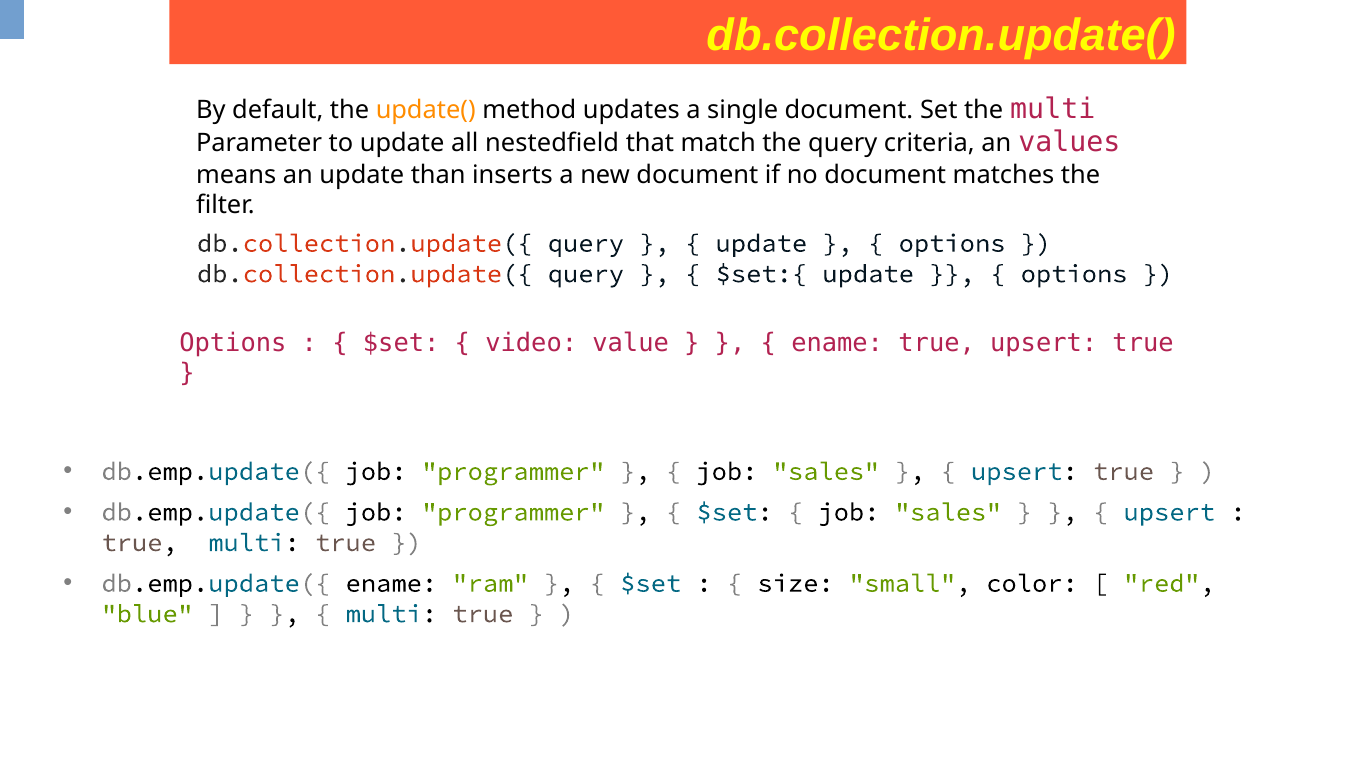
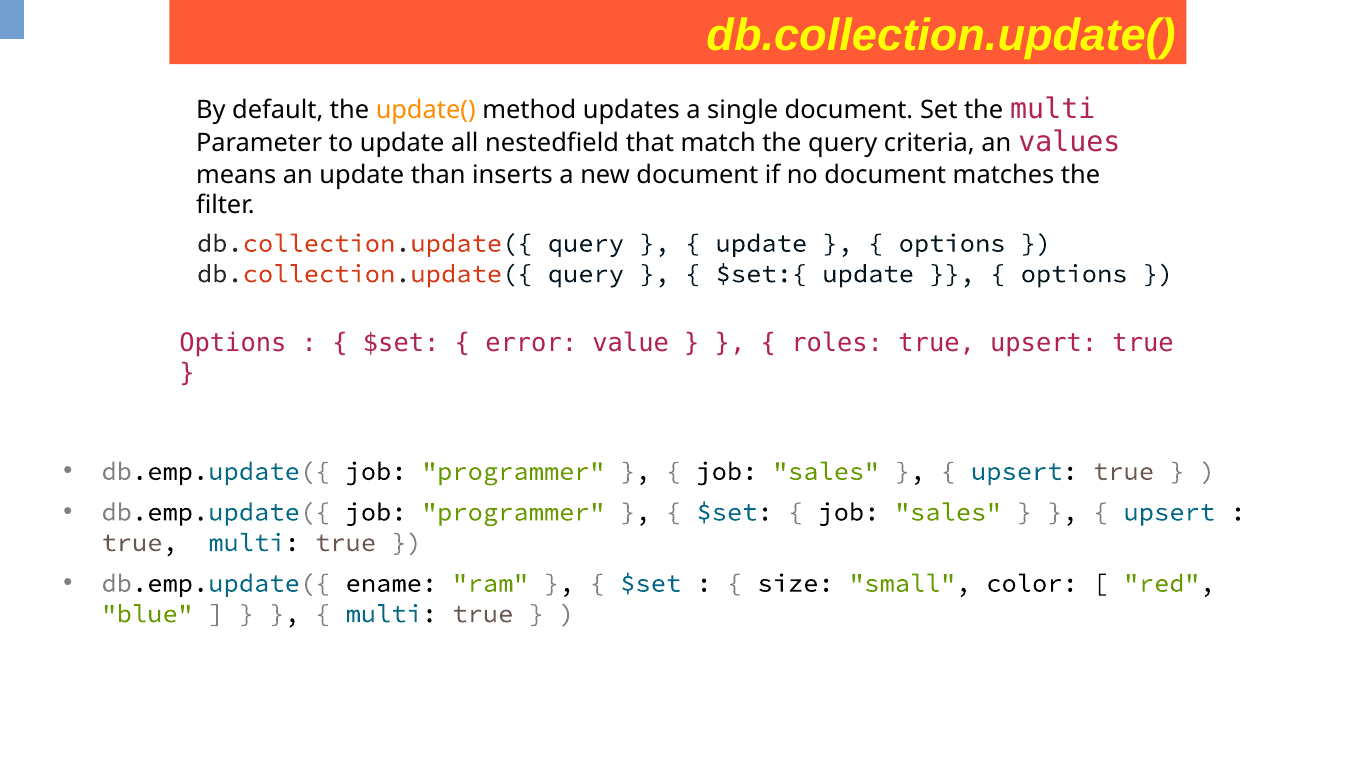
video: video -> error (531, 343)
ename: ename -> roles (837, 343)
